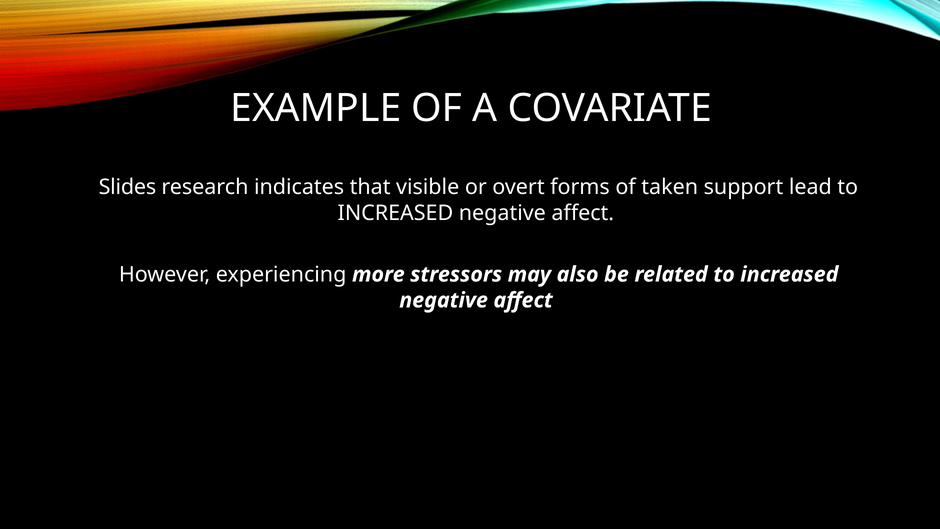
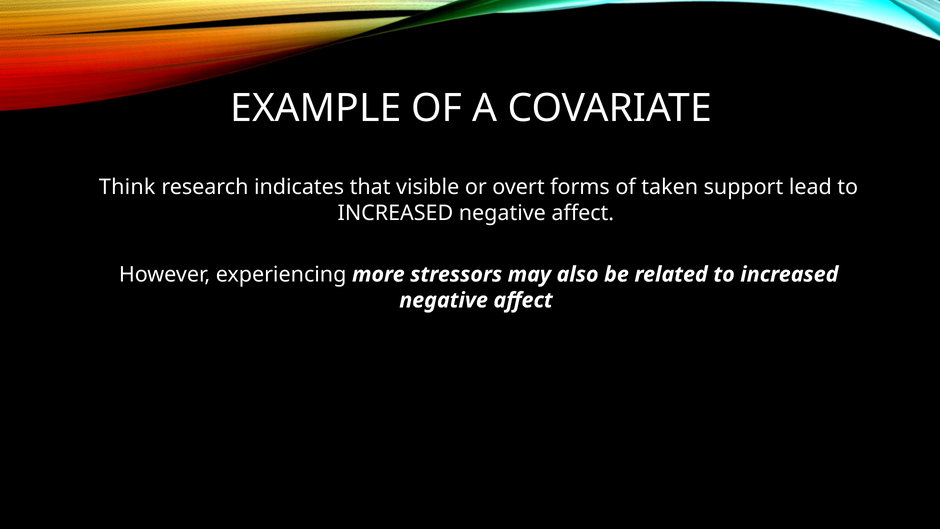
Slides: Slides -> Think (127, 187)
